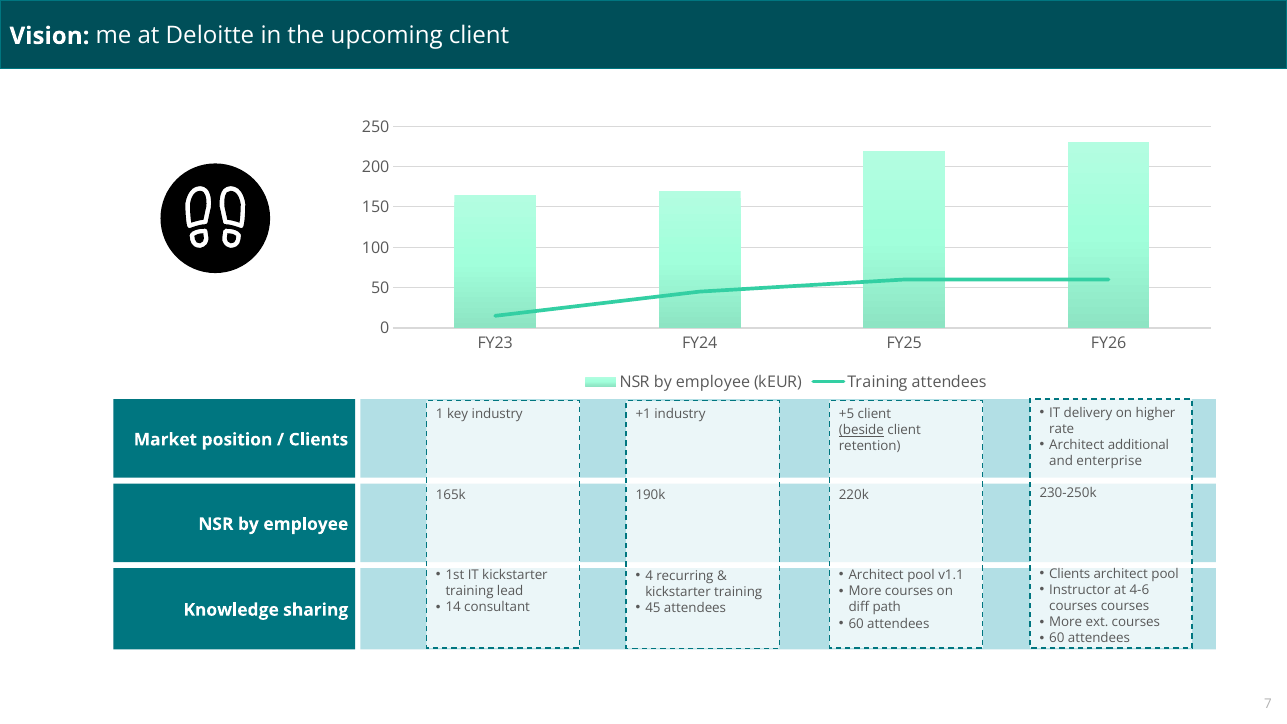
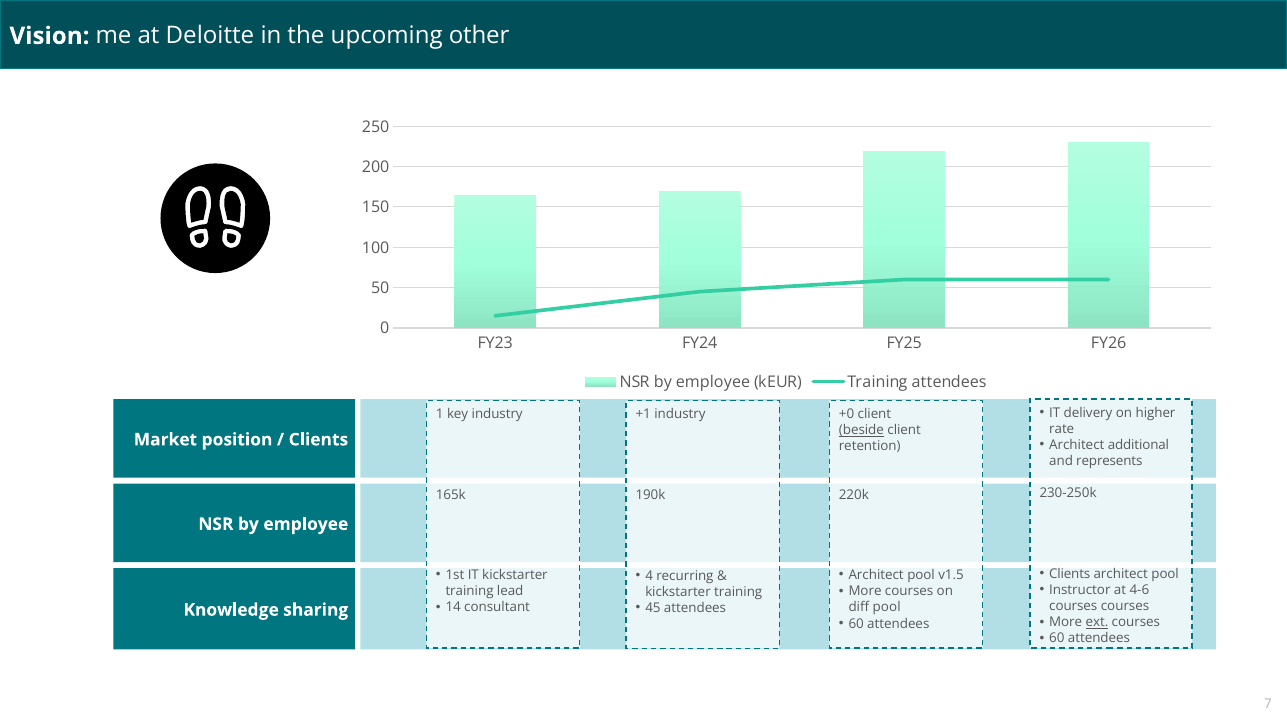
upcoming client: client -> other (479, 36)
+5: +5 -> +0 (847, 414)
enterprise: enterprise -> represents (1109, 461)
v1.1: v1.1 -> v1.5 (951, 575)
diff path: path -> pool (887, 607)
ext underline: none -> present (1097, 622)
